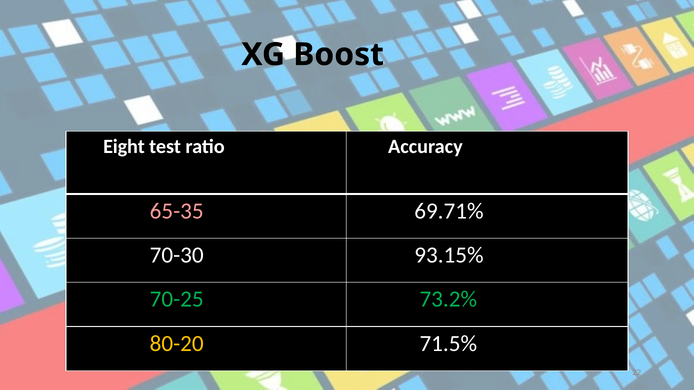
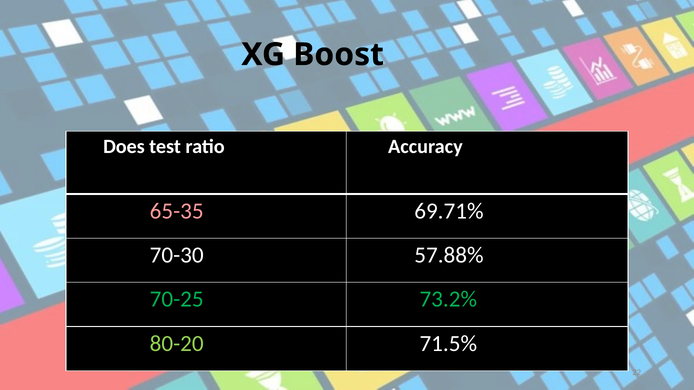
Eight: Eight -> Does (124, 147)
93.15%: 93.15% -> 57.88% (449, 255)
80-20 colour: yellow -> light green (177, 344)
